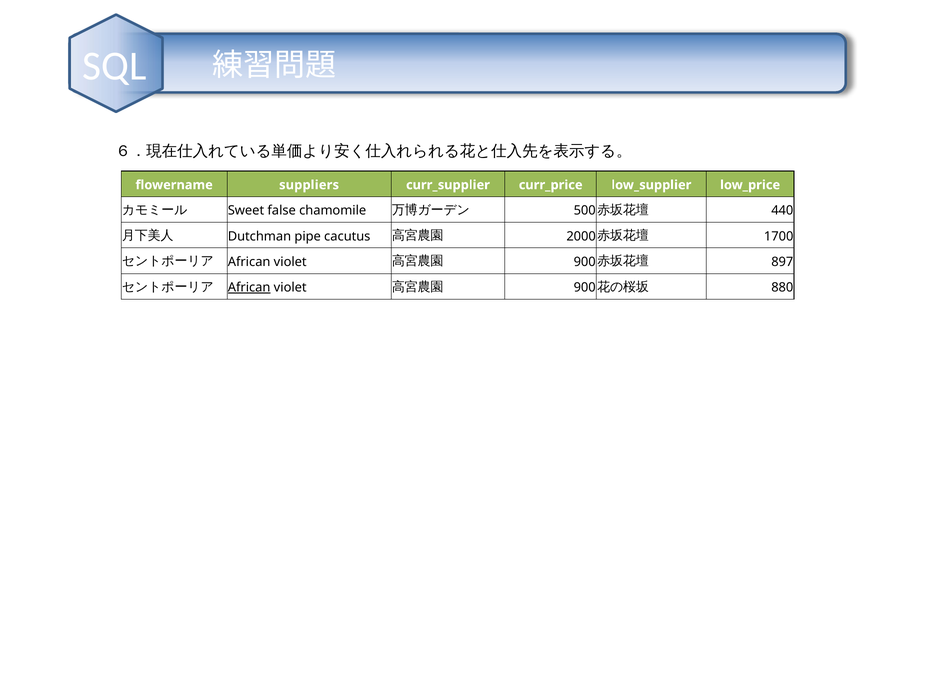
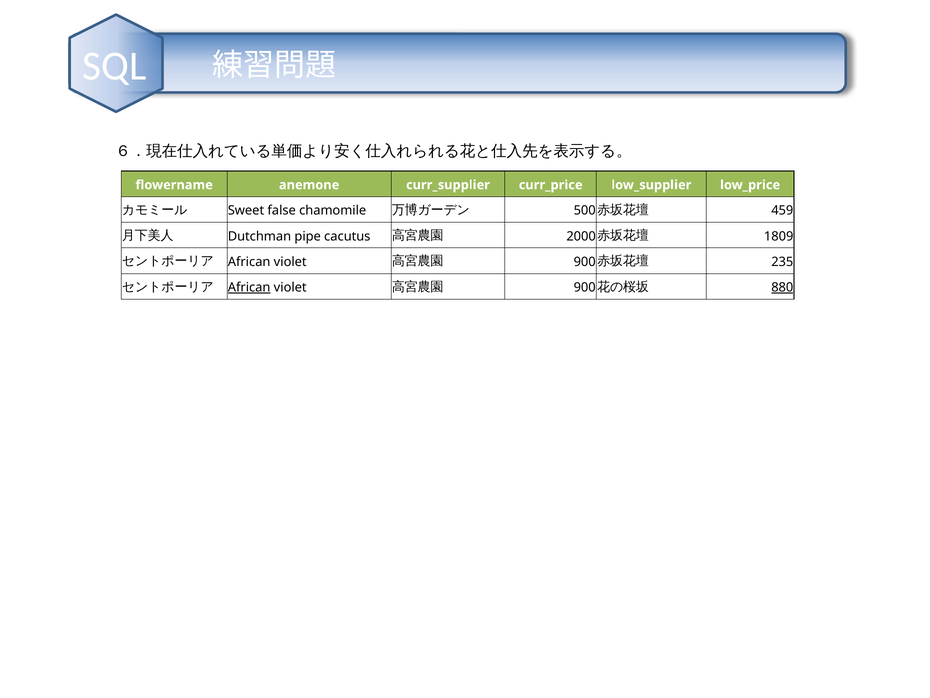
suppliers: suppliers -> anemone (309, 185)
440: 440 -> 459 (782, 210)
1700: 1700 -> 1809 (779, 236)
897: 897 -> 235 (782, 262)
880 underline: none -> present (782, 287)
